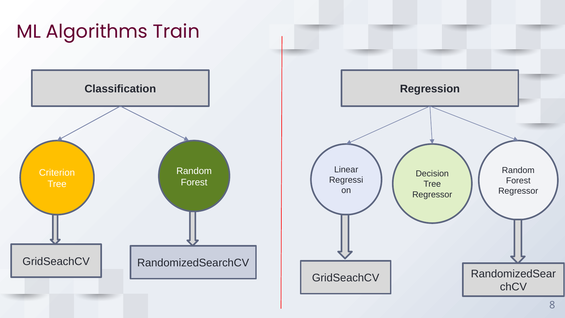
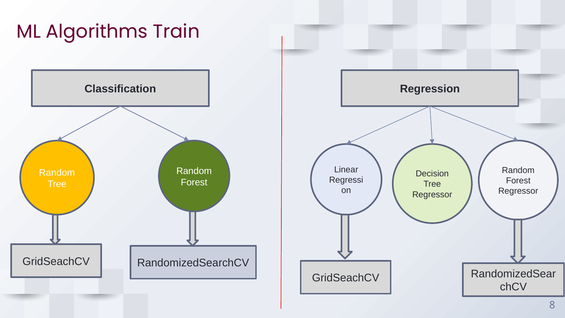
Criterion: Criterion -> Random (57, 173)
